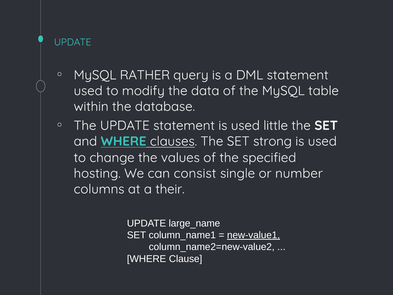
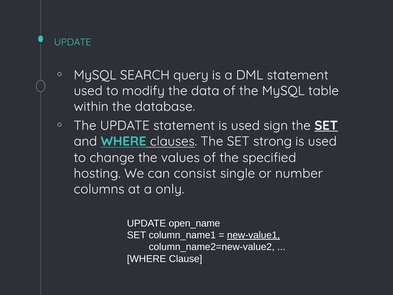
RATHER: RATHER -> SEARCH (145, 75)
little: little -> sign (276, 125)
SET underline: none -> present (326, 125)
their: their -> only (170, 189)
large_name: large_name -> open_name (194, 223)
